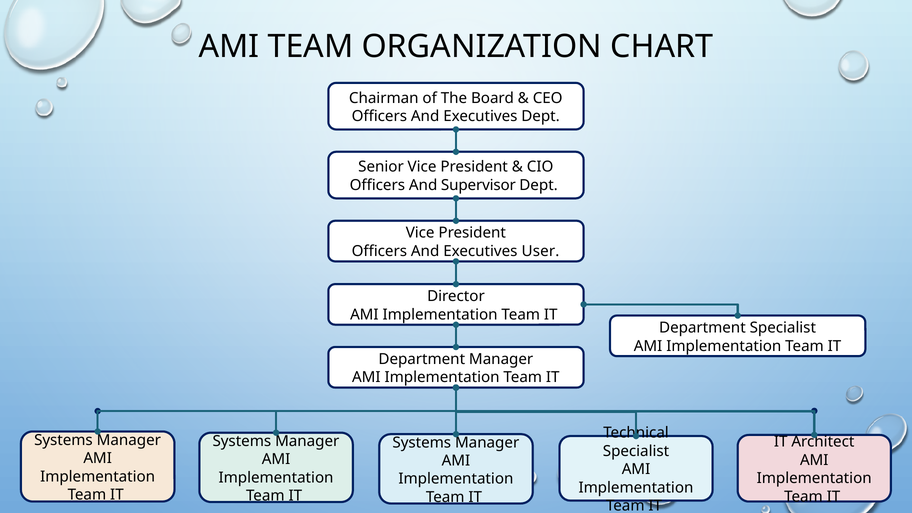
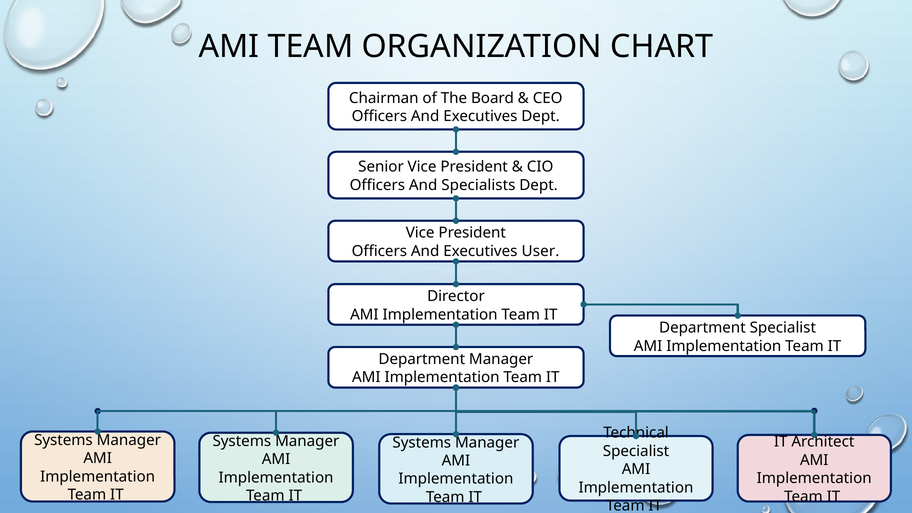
Supervisor: Supervisor -> Specialists (478, 185)
